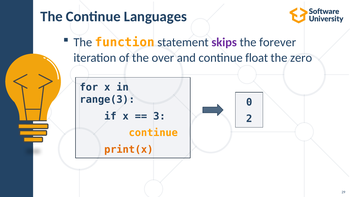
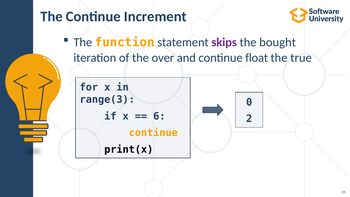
Languages: Languages -> Increment (155, 17)
forever: forever -> bought (278, 42)
zero: zero -> true (301, 58)
3: 3 -> 6 (159, 116)
print(x colour: orange -> black (129, 149)
